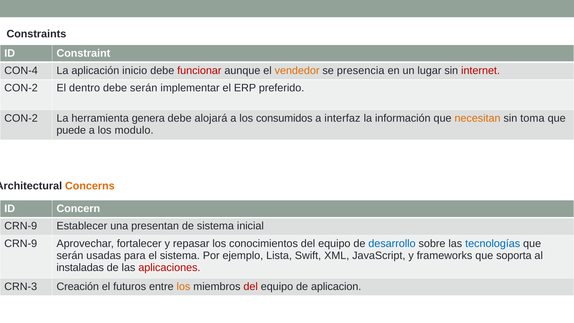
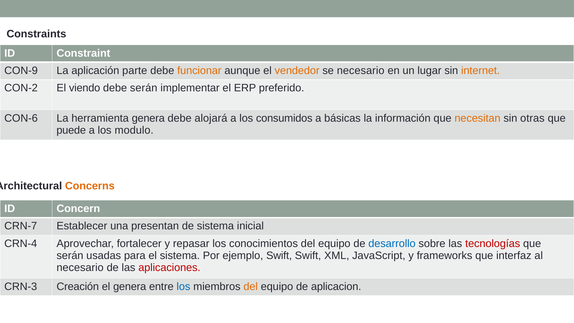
CON-4: CON-4 -> CON-9 (21, 71)
inicio: inicio -> parte (135, 71)
funcionar colour: red -> orange (199, 71)
se presencia: presencia -> necesario (361, 71)
internet colour: red -> orange (481, 71)
dentro: dentro -> viendo (85, 88)
CON-2: CON-2 -> CON-6 (21, 118)
interfaz: interfaz -> básicas (342, 118)
toma: toma -> otras (532, 118)
CRN-9: CRN-9 -> CRN-7 (21, 226)
CRN-9: CRN-9 -> CRN-4 (21, 243)
tecnologías colour: blue -> red (493, 243)
ejemplo Lista: Lista -> Swift (279, 255)
soporta: soporta -> interfaz (514, 255)
instaladas: instaladas -> necesario (80, 267)
el futuros: futuros -> genera (130, 286)
los colour: orange -> blue (183, 286)
del colour: red -> orange (251, 286)
